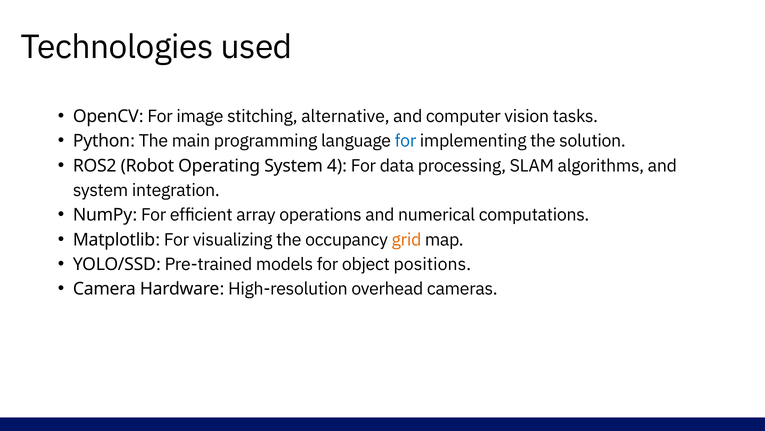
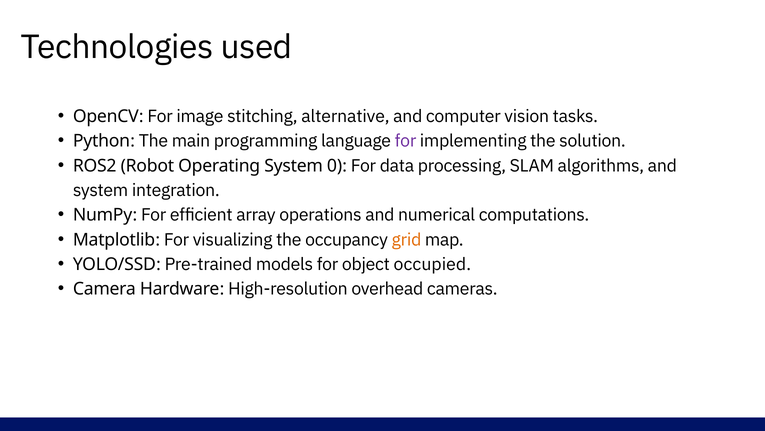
for colour: blue -> purple (406, 141)
4: 4 -> 0 (335, 166)
positions: positions -> occupied (432, 264)
